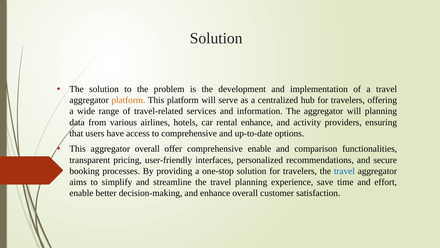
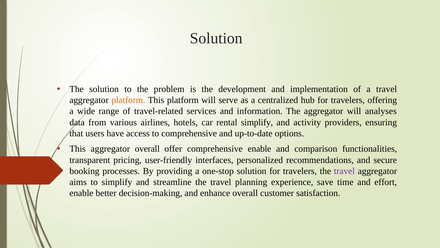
will planning: planning -> analyses (381, 111)
rental enhance: enhance -> simplify (257, 122)
travel colour: blue -> purple (344, 171)
